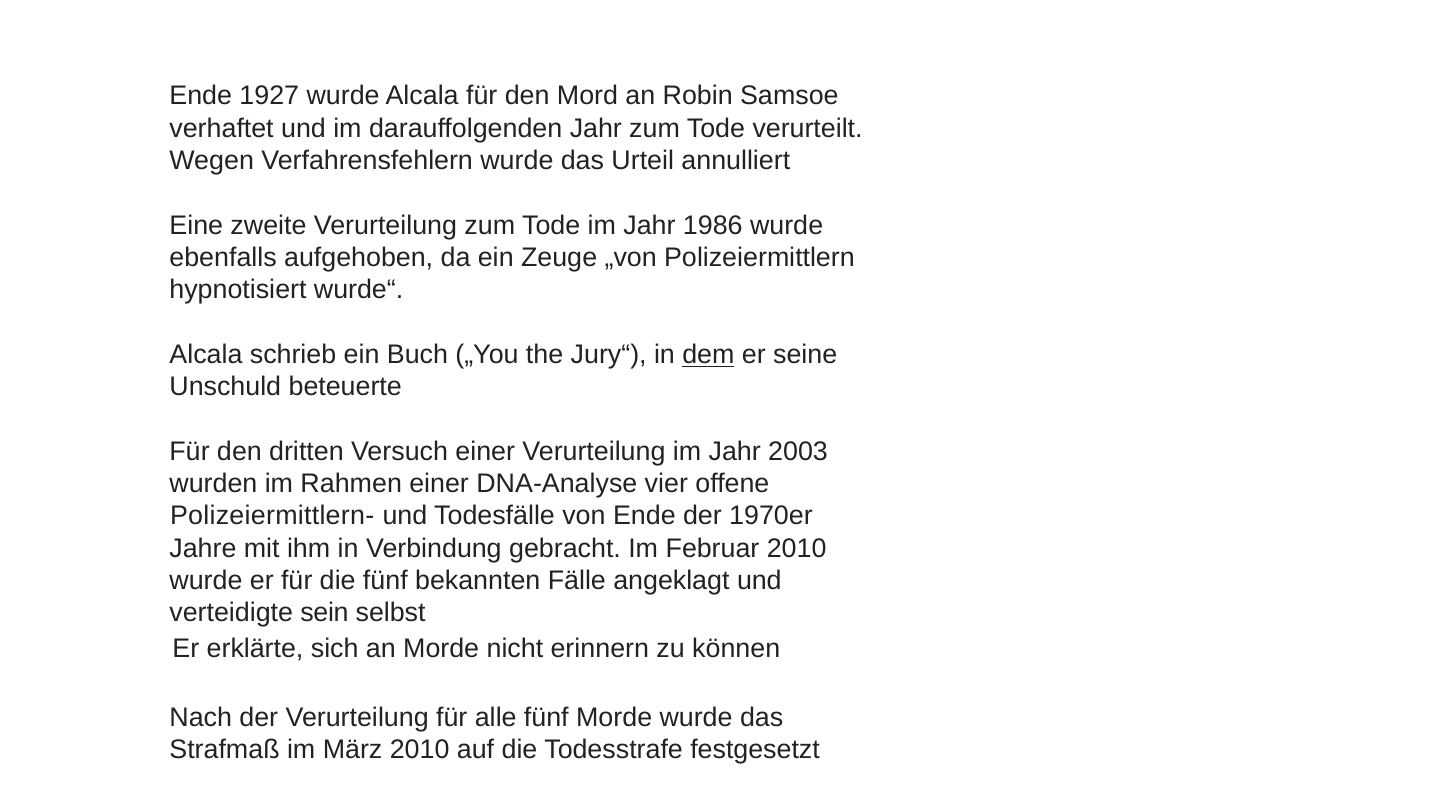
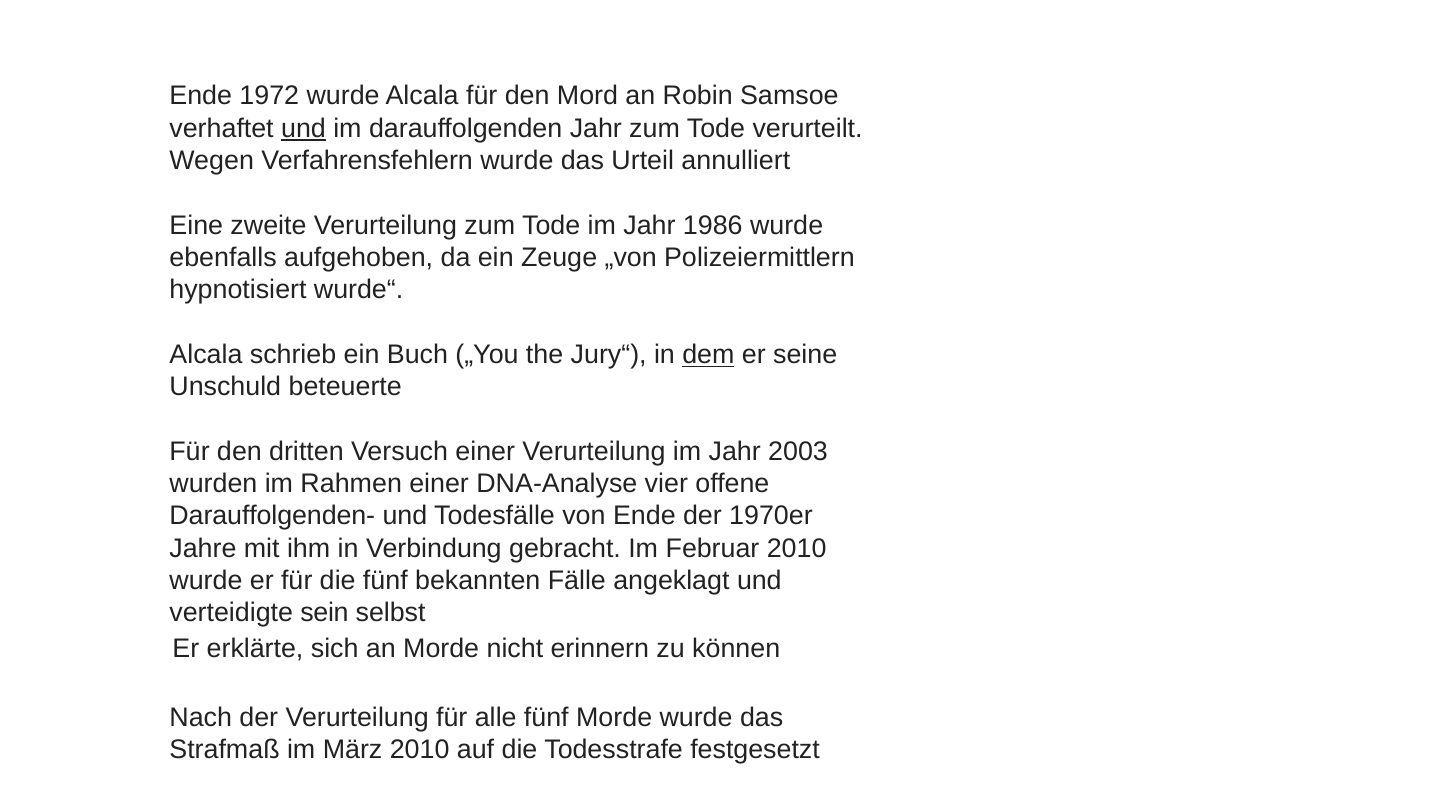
1927: 1927 -> 1972 (269, 96)
und underline: none -> present (304, 128)
Polizeiermittlern-: Polizeiermittlern- -> Darauffolgenden- (272, 516)
